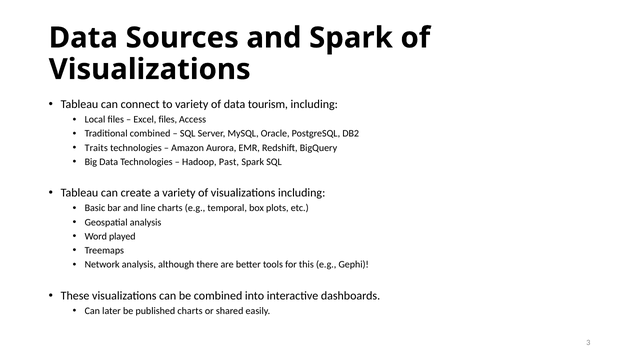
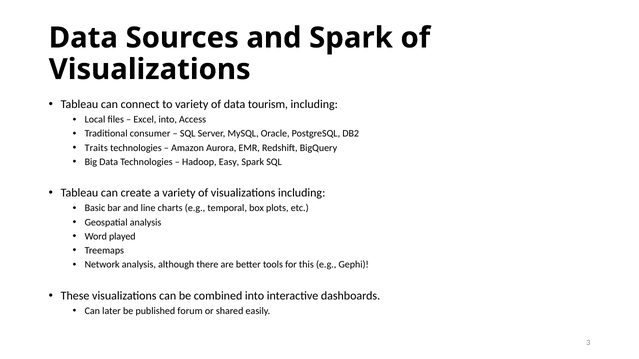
Excel files: files -> into (168, 120)
Traditional combined: combined -> consumer (150, 134)
Past: Past -> Easy (229, 162)
published charts: charts -> forum (190, 311)
